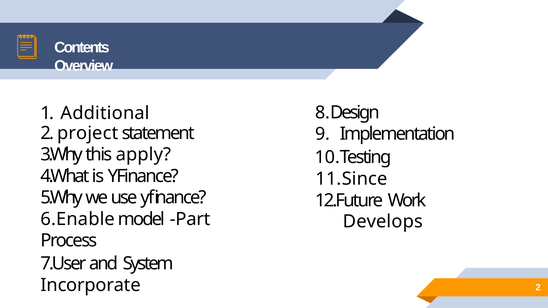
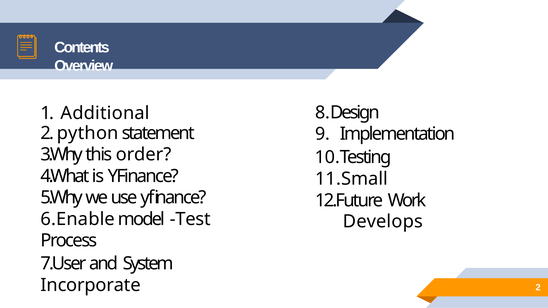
project: project -> python (88, 133)
apply: apply -> order (144, 155)
11.Since: 11.Since -> 11.Small (352, 179)
Part: Part -> Test (190, 219)
